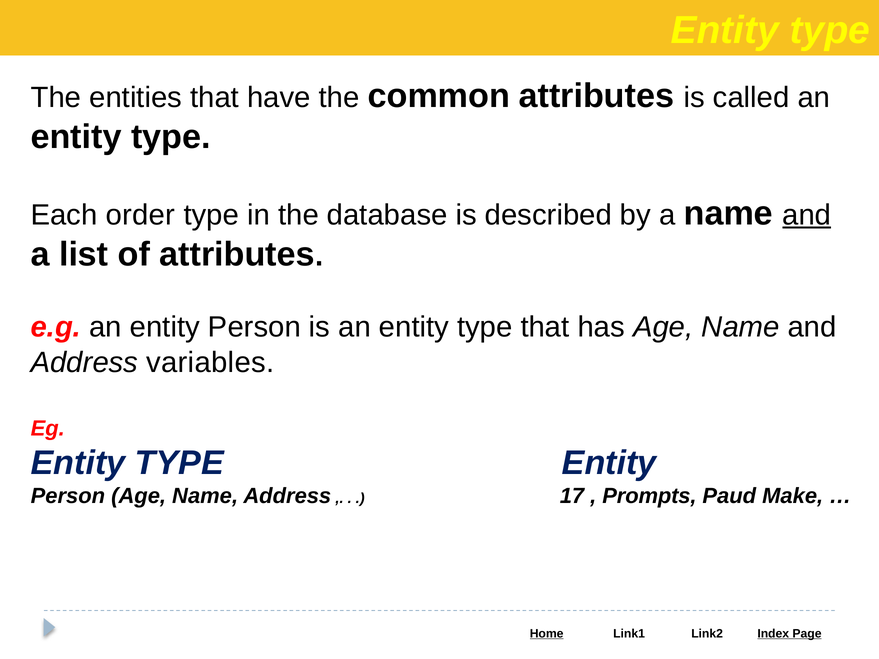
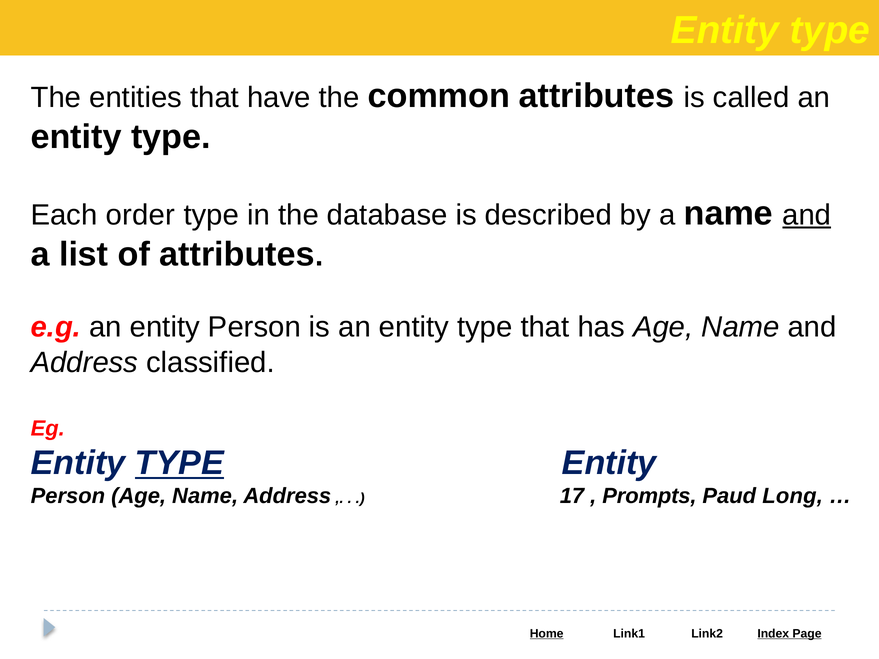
variables: variables -> classified (210, 362)
TYPE underline: none -> present (179, 463)
Make: Make -> Long (793, 496)
